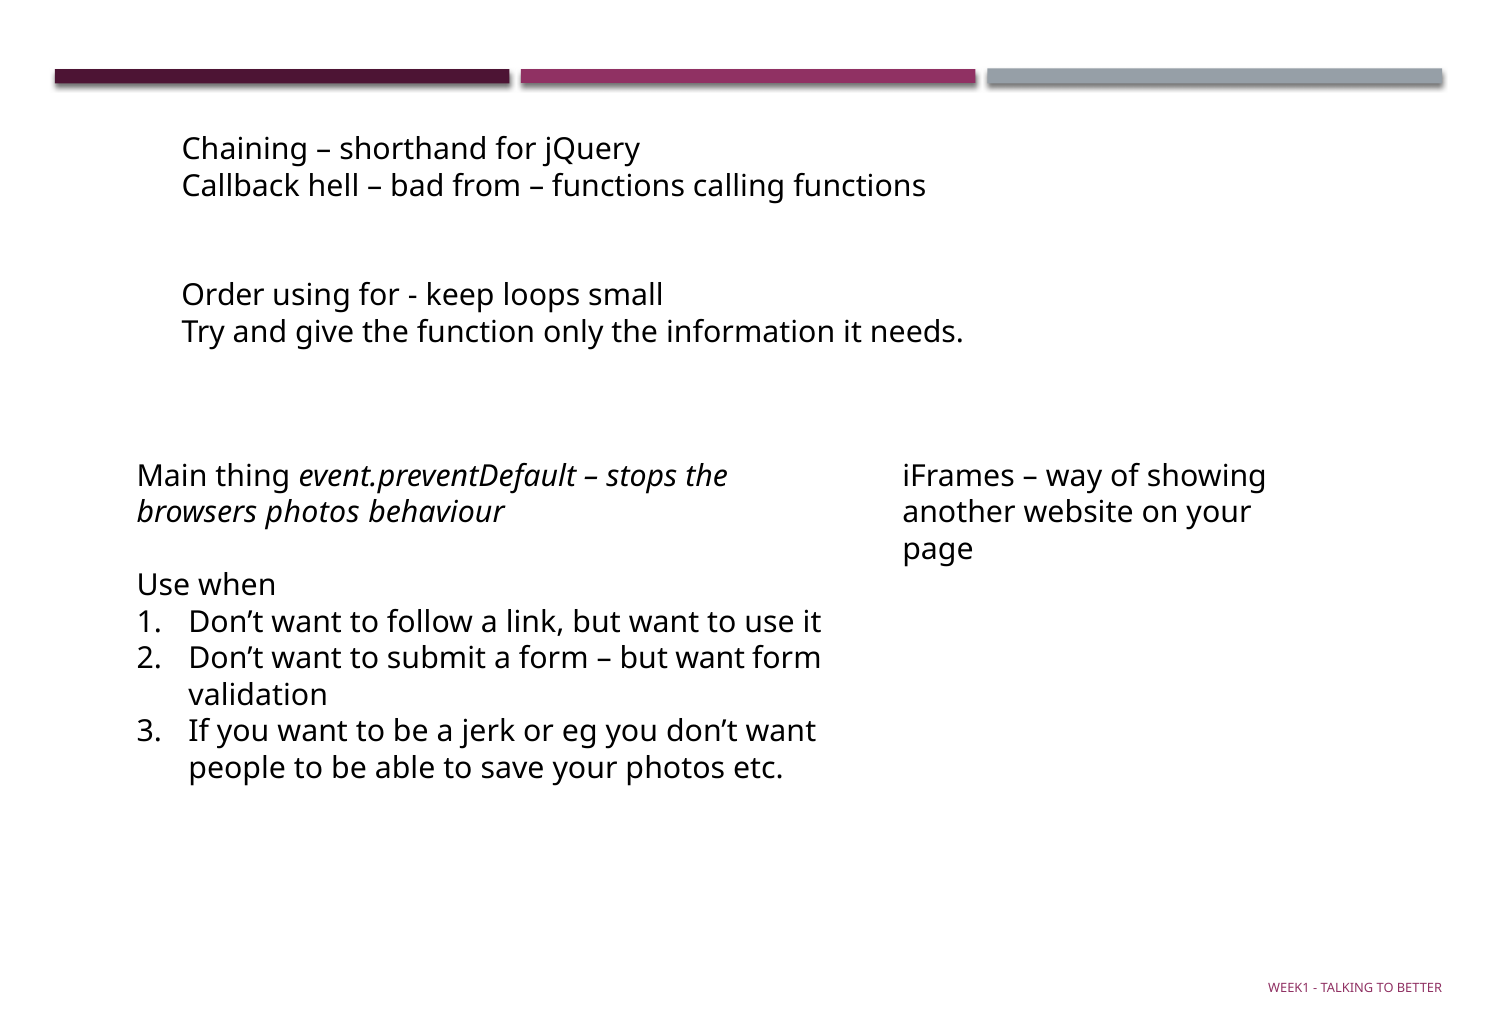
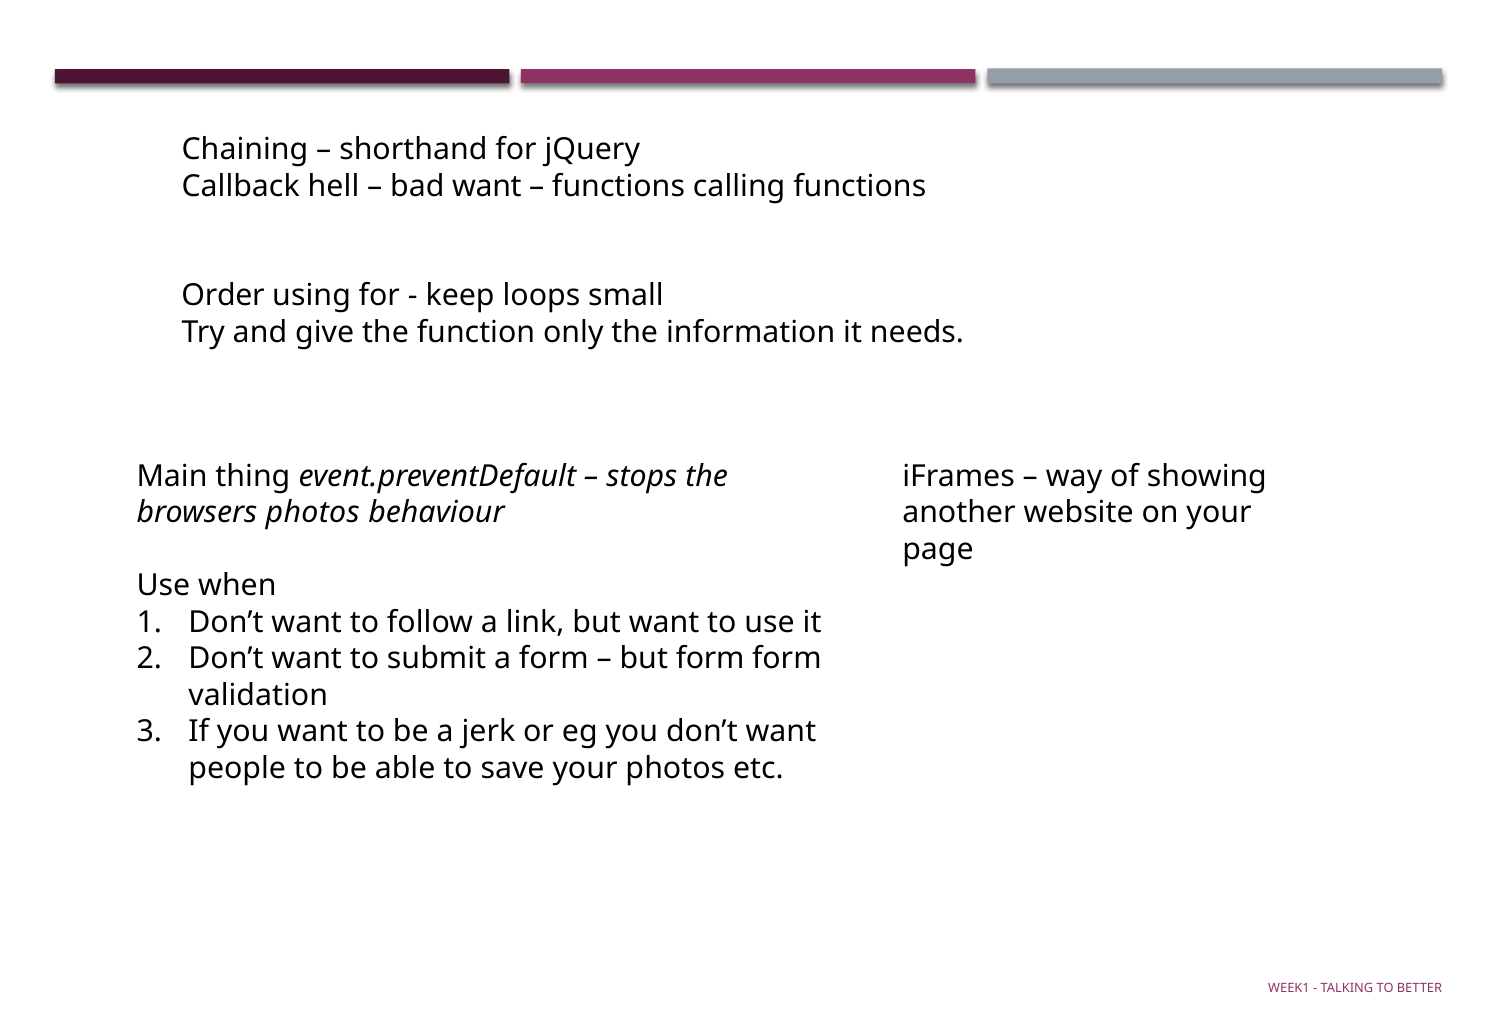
bad from: from -> want (487, 186)
want: want -> form (710, 659)
